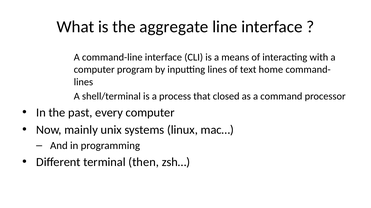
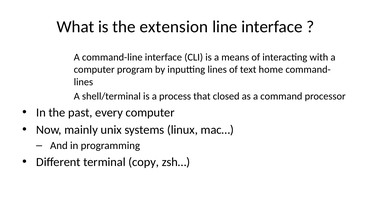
aggregate: aggregate -> extension (174, 27)
then: then -> copy (144, 163)
